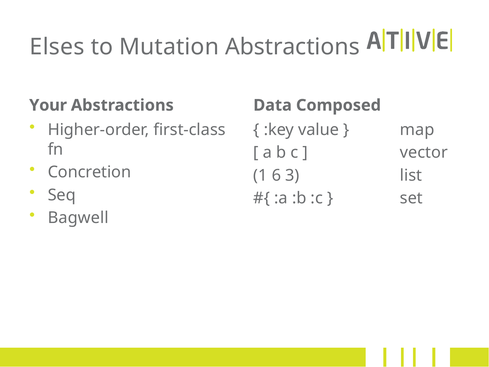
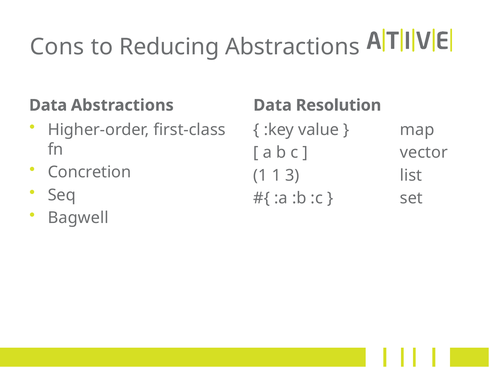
Elses: Elses -> Cons (57, 47)
Mutation: Mutation -> Reducing (169, 47)
Your: Your -> Data (48, 105)
Composed: Composed -> Resolution (339, 105)
1 6: 6 -> 1 (276, 175)
